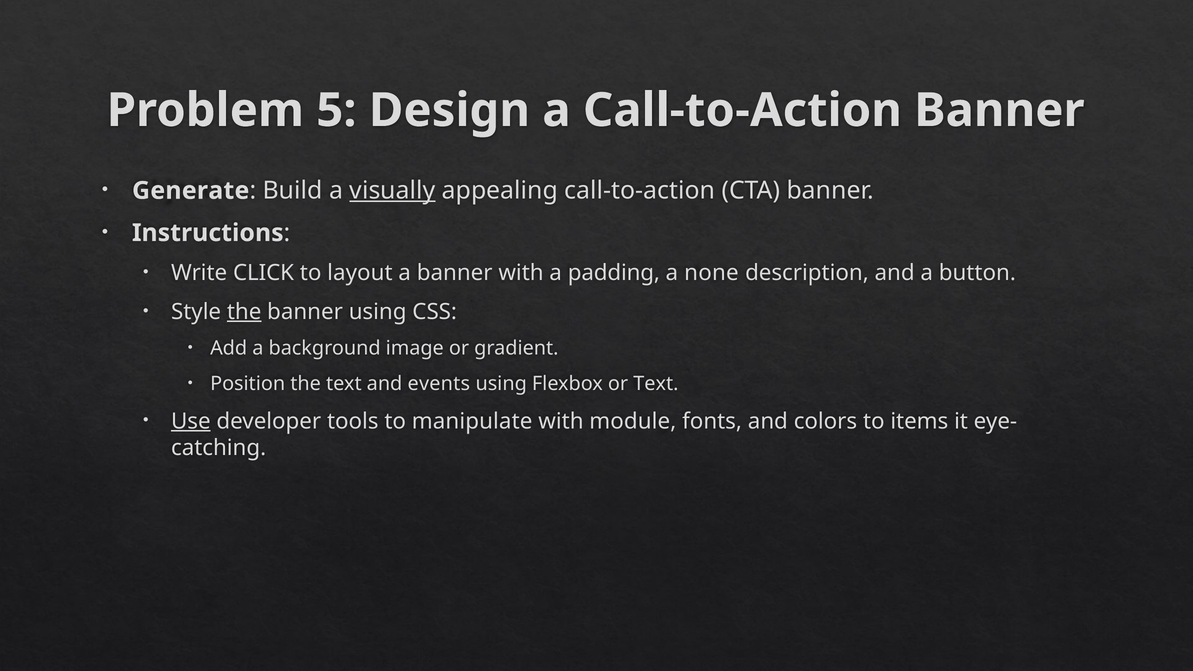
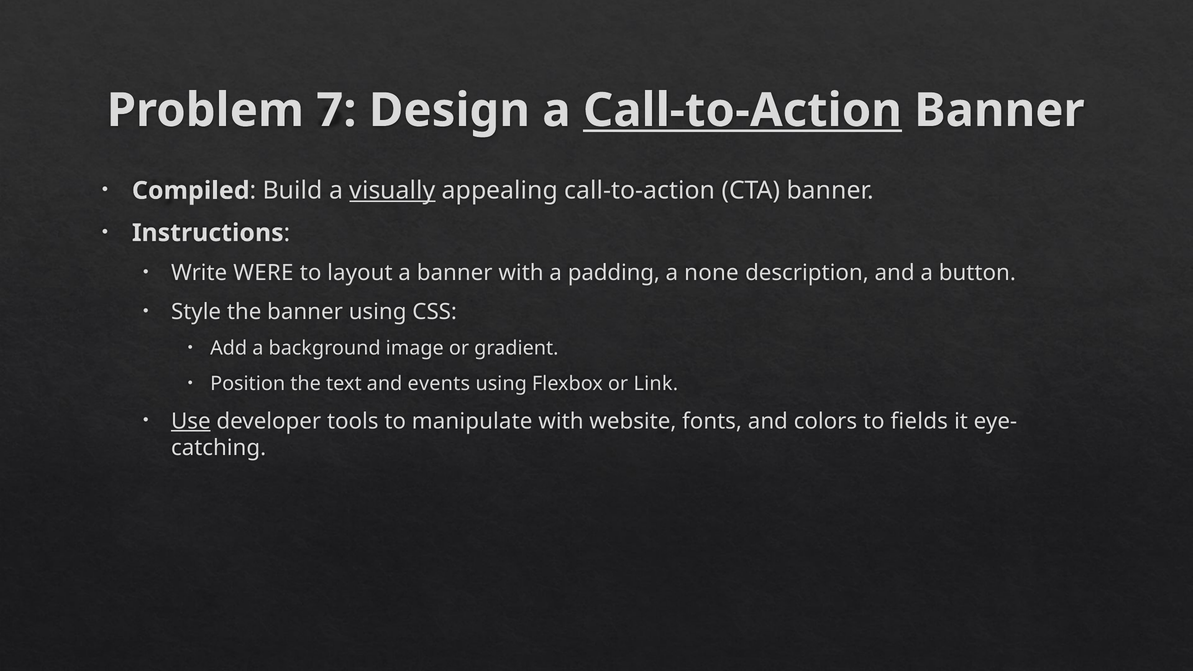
5: 5 -> 7 (336, 110)
Call-to-Action underline: none -> present (742, 110)
Generate: Generate -> Compiled (191, 191)
CLICK: CLICK -> WERE (263, 273)
the underline: present -> none (244, 312)
or Text: Text -> Link (656, 384)
module: module -> website (633, 421)
items: items -> fields (919, 421)
